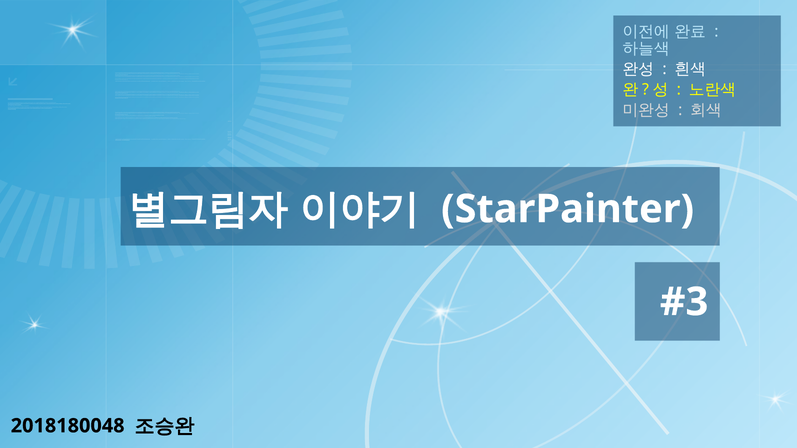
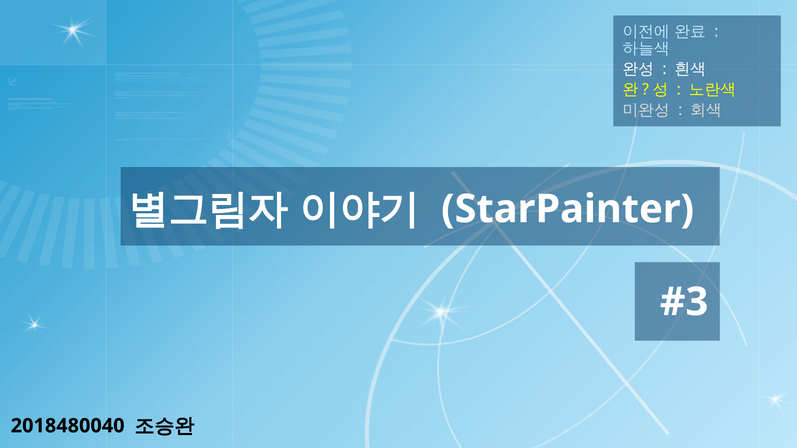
2018180048: 2018180048 -> 2018480040 (68, 426)
